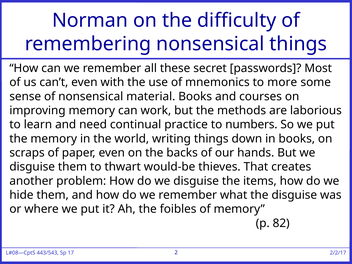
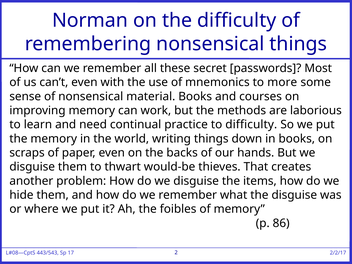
to numbers: numbers -> difficulty (251, 125)
82: 82 -> 86 (281, 223)
